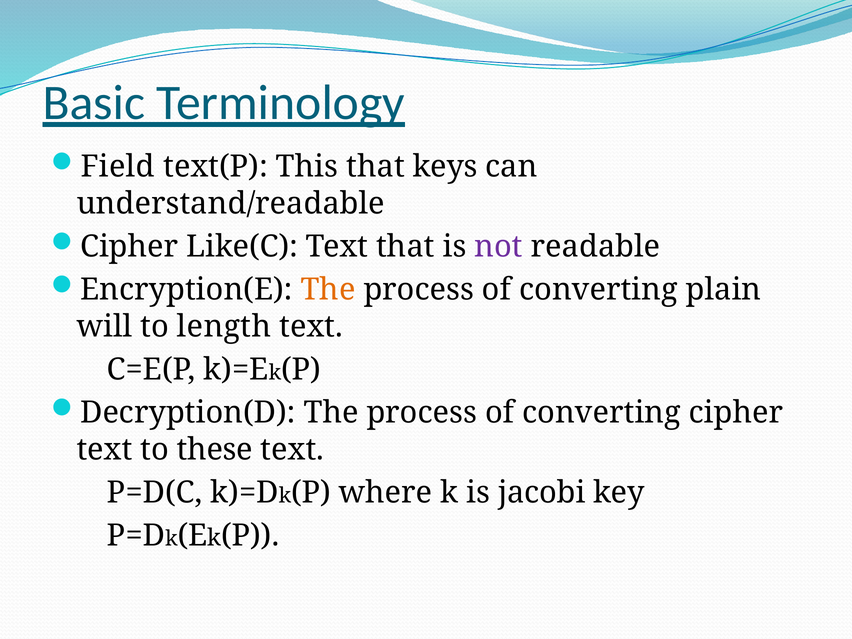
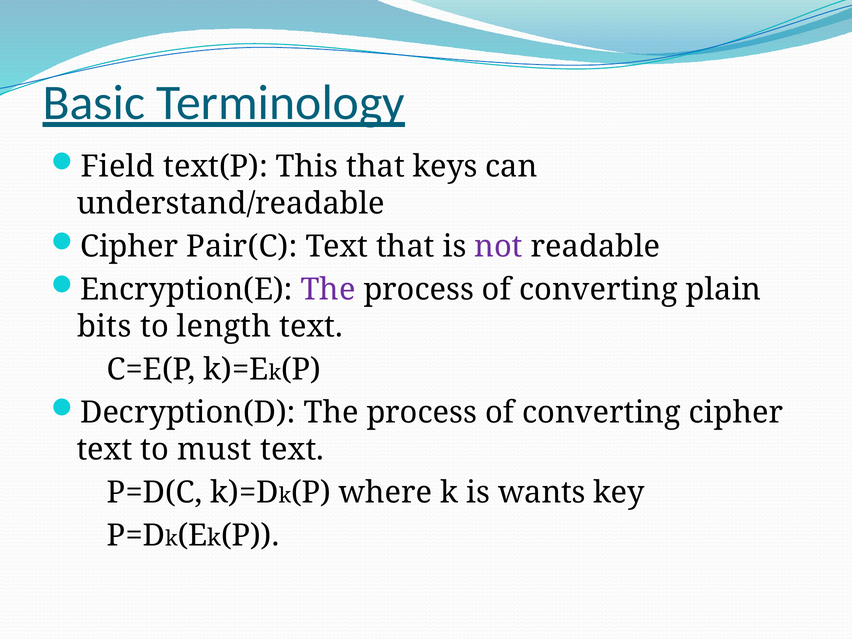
Like(C: Like(C -> Pair(C (242, 247)
The colour: orange -> purple (328, 290)
will: will -> bits (104, 327)
these: these -> must (215, 450)
jacobi: jacobi -> wants (542, 493)
